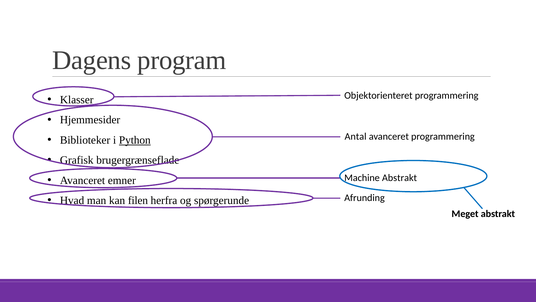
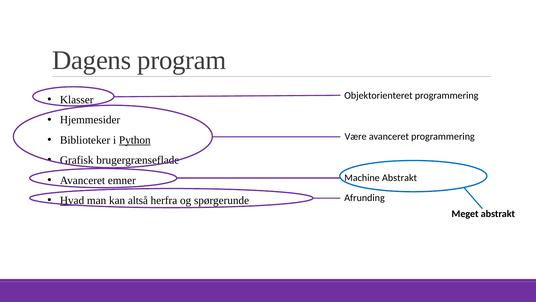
Antal: Antal -> Være (356, 136)
Hvad underline: none -> present (72, 200)
filen: filen -> altså (138, 200)
